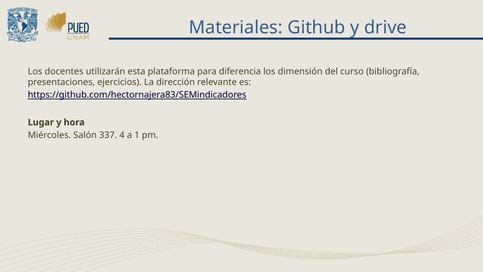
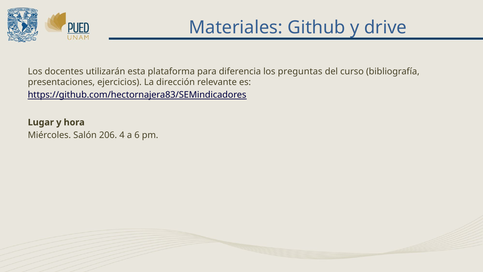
dimensión: dimensión -> preguntas (300, 71)
337: 337 -> 206 (108, 135)
1: 1 -> 6 (137, 135)
